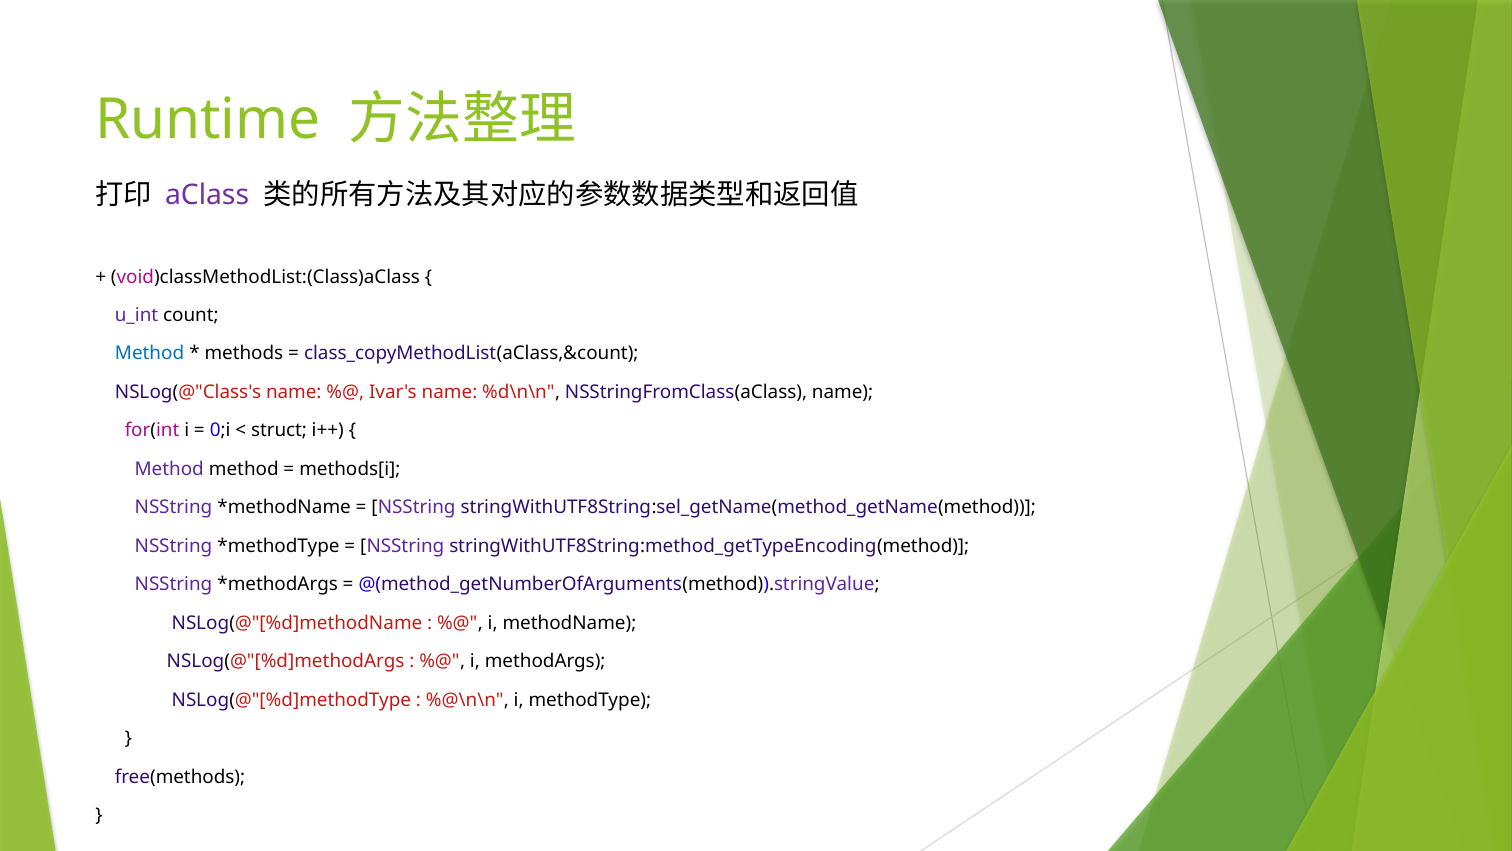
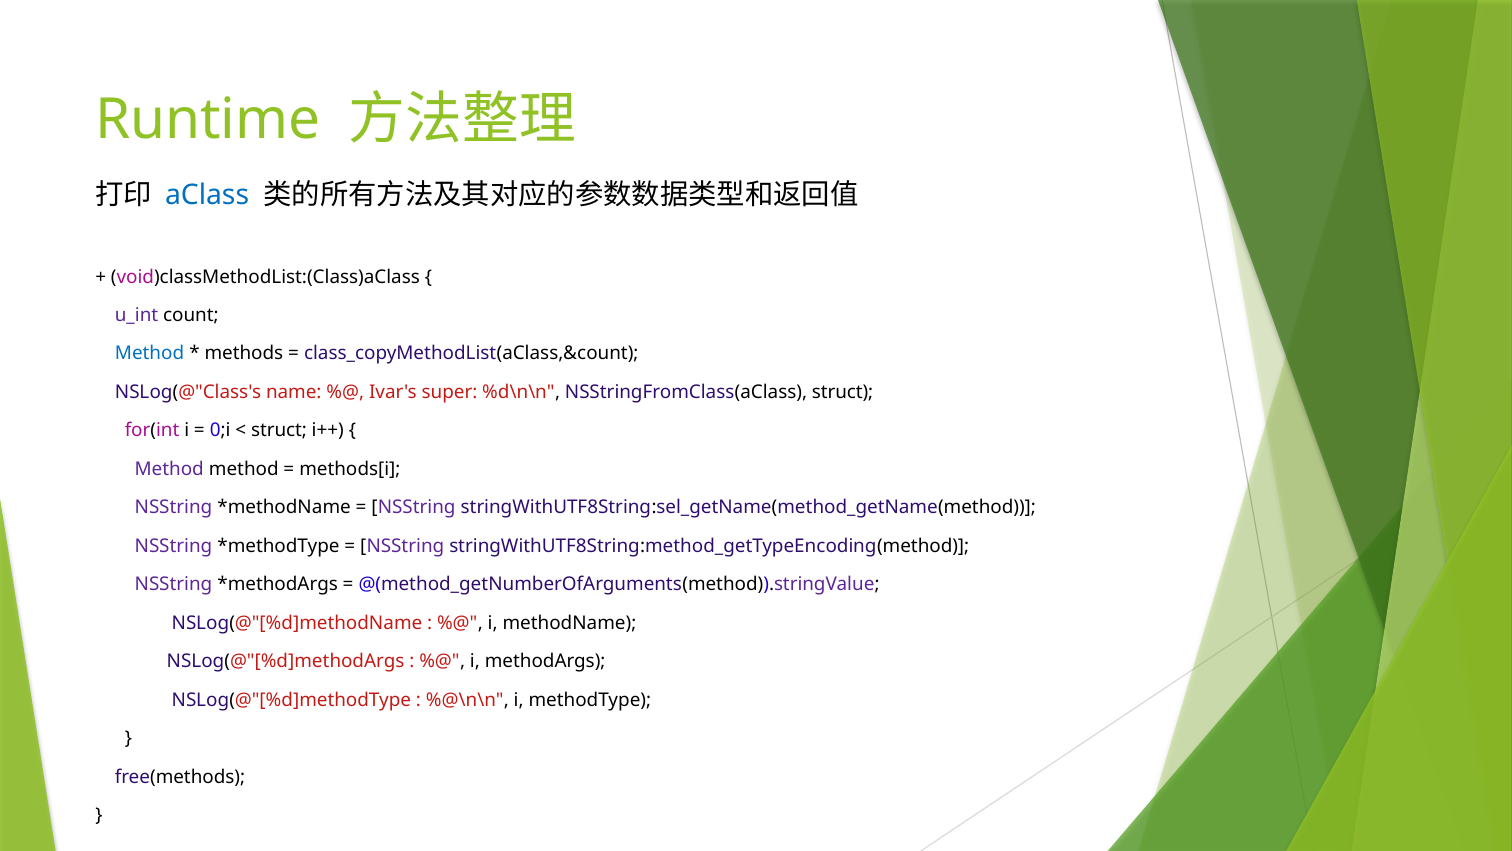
aClass colour: purple -> blue (207, 195)
Ivar's name: name -> super (450, 392)
NSStringFromClass(aClass name: name -> struct (843, 392)
